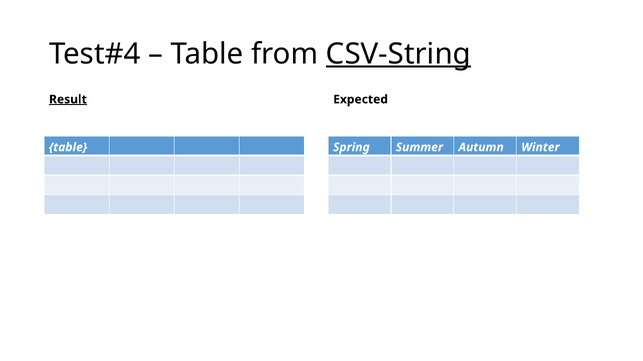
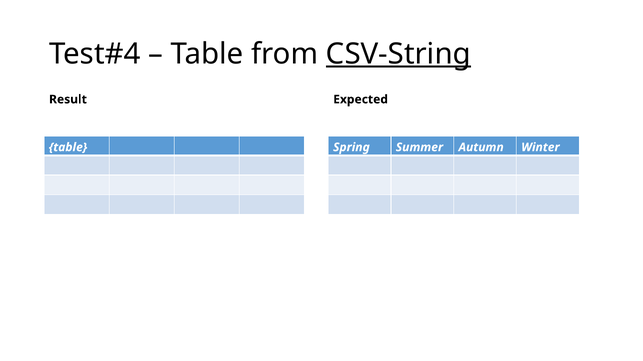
Result underline: present -> none (68, 100)
